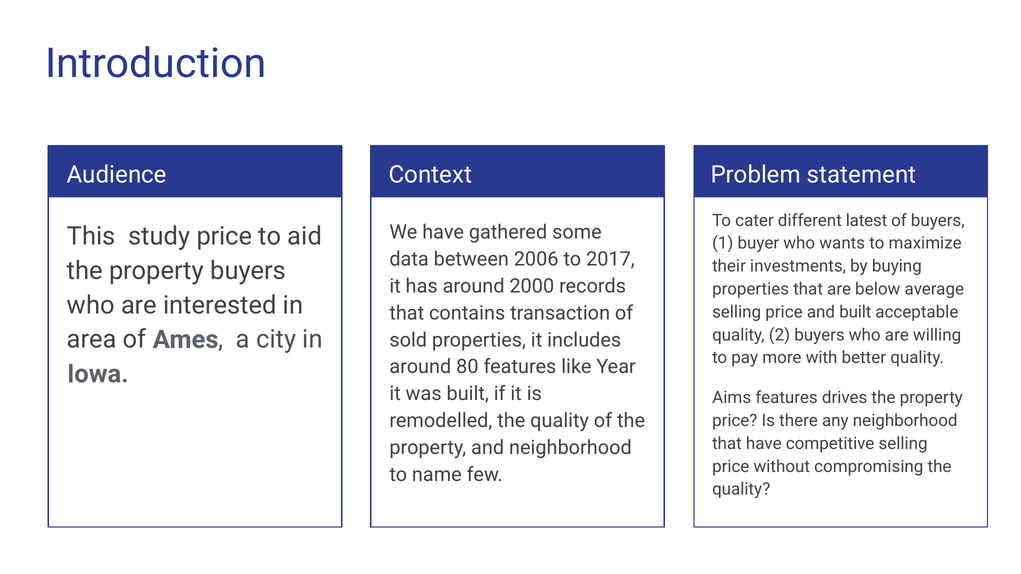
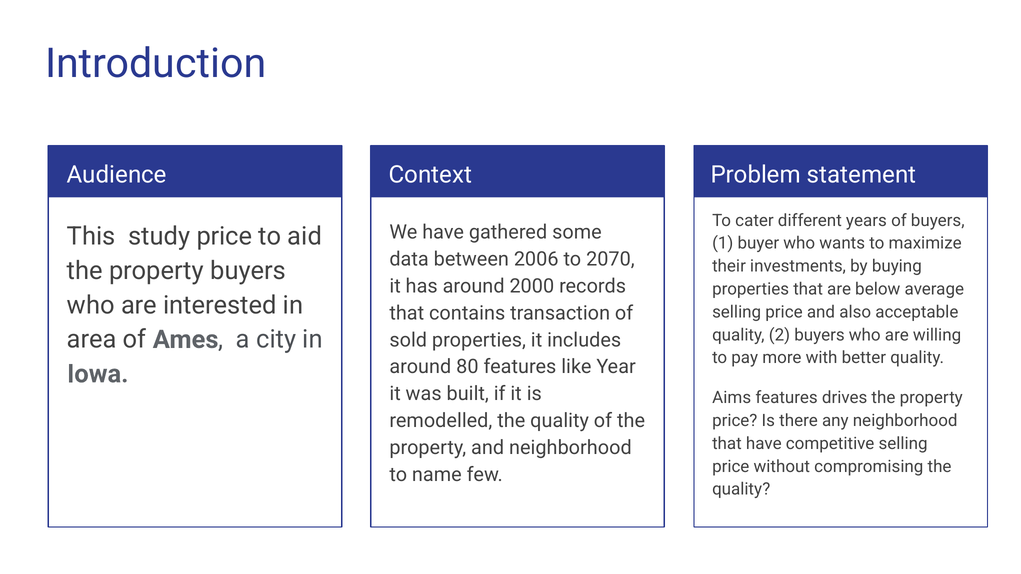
latest: latest -> years (866, 221)
2017: 2017 -> 2070 (610, 259)
and built: built -> also (855, 312)
